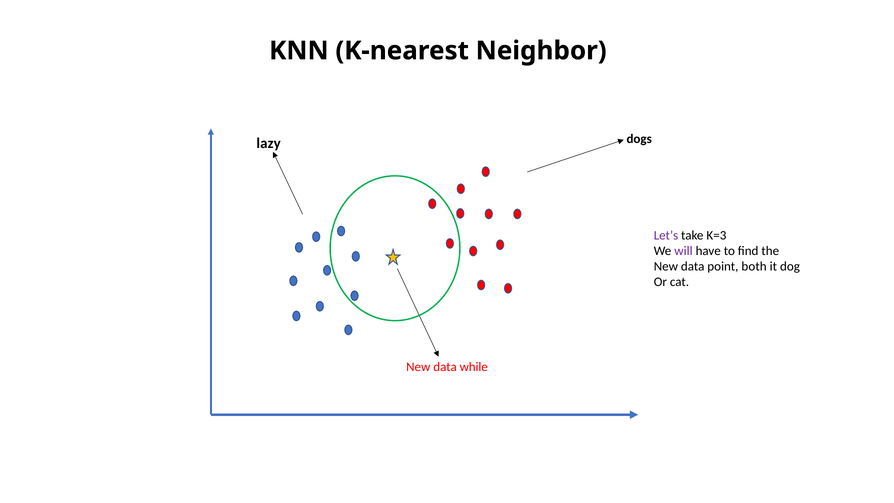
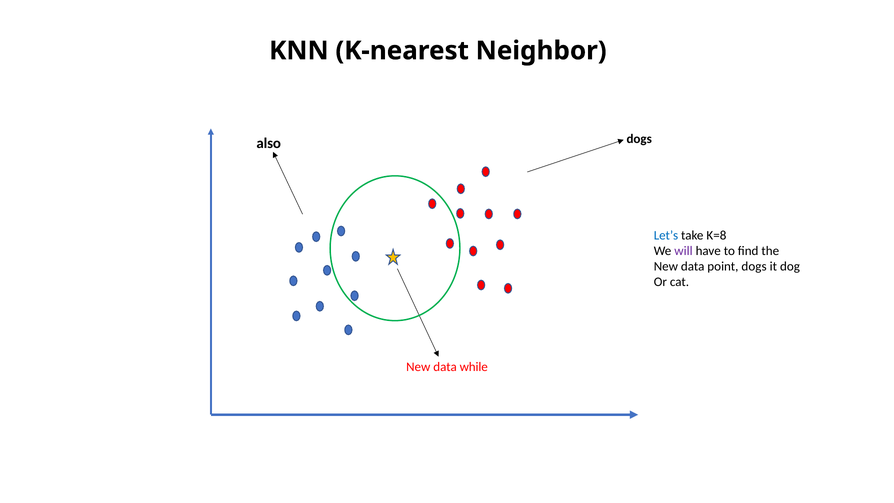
lazy: lazy -> also (269, 143)
Let’s colour: purple -> blue (666, 235)
K=3: K=3 -> K=8 (716, 235)
point both: both -> dogs (754, 266)
